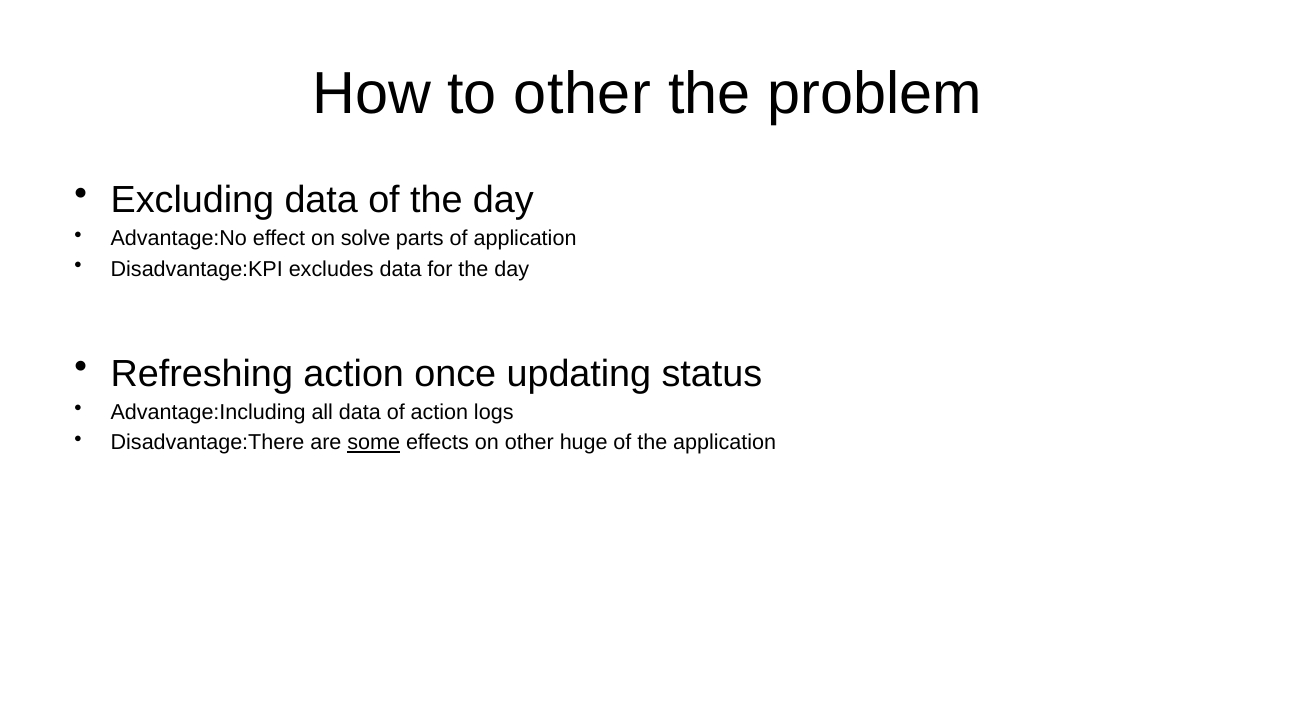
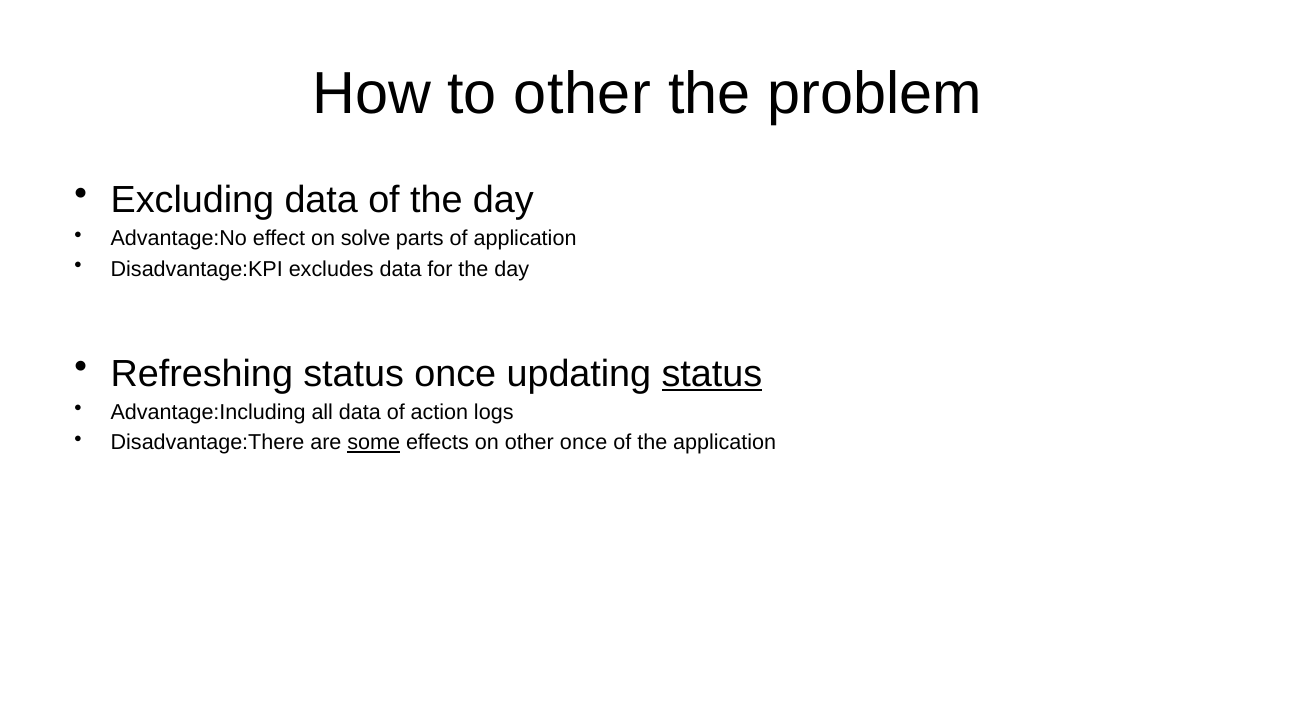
Refreshing action: action -> status (354, 374)
status underline: none -> present (712, 374)
other huge: huge -> once (584, 443)
